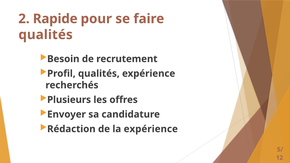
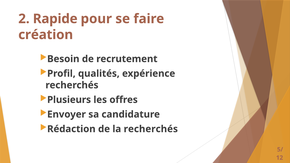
qualités: qualités -> création (46, 35)
la expérience: expérience -> recherchés (151, 129)
